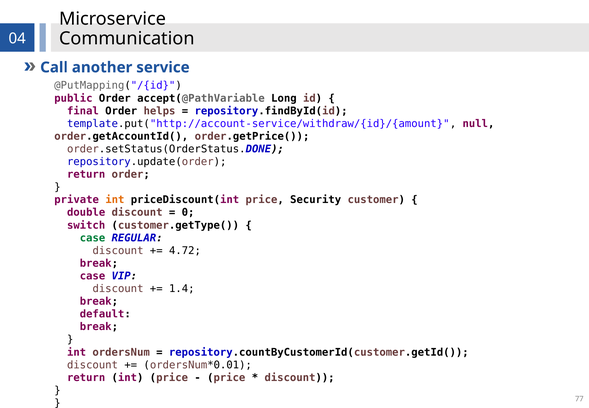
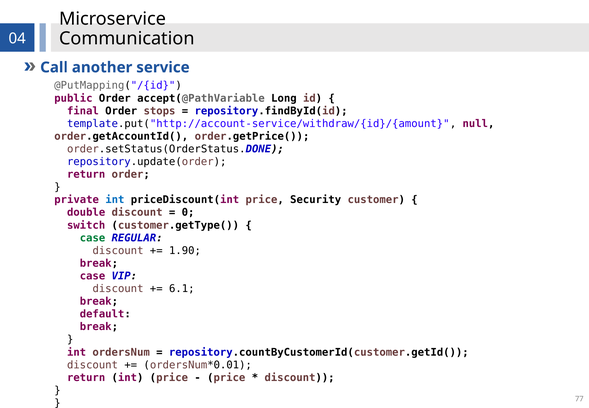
helps: helps -> stops (159, 111)
int colour: orange -> blue (115, 200)
4.72: 4.72 -> 1.90 (185, 250)
1.4: 1.4 -> 6.1 (182, 289)
